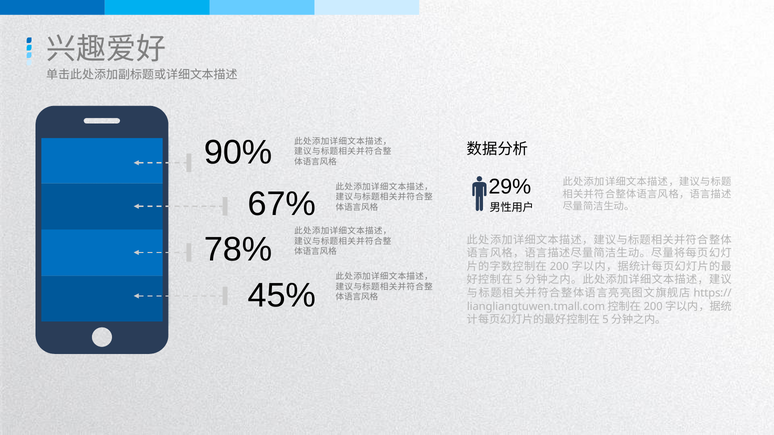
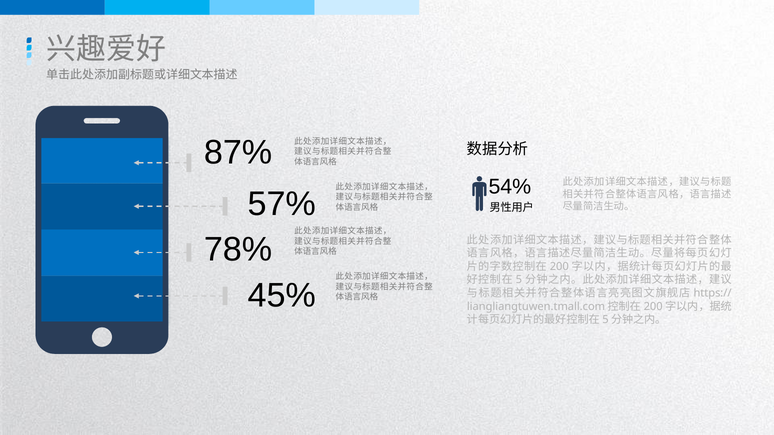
90%: 90% -> 87% (238, 153)
29%: 29% -> 54% (510, 187)
67%: 67% -> 57% (282, 204)
